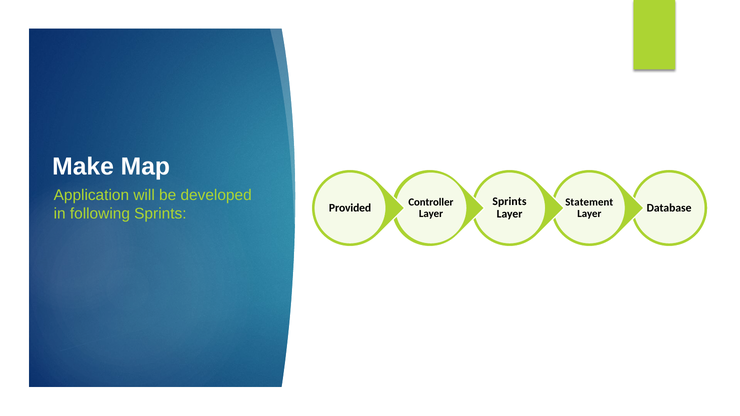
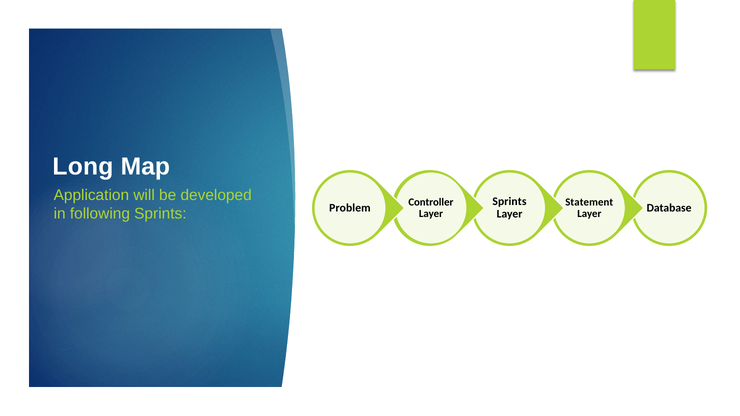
Make: Make -> Long (83, 167)
Provided: Provided -> Problem (350, 208)
